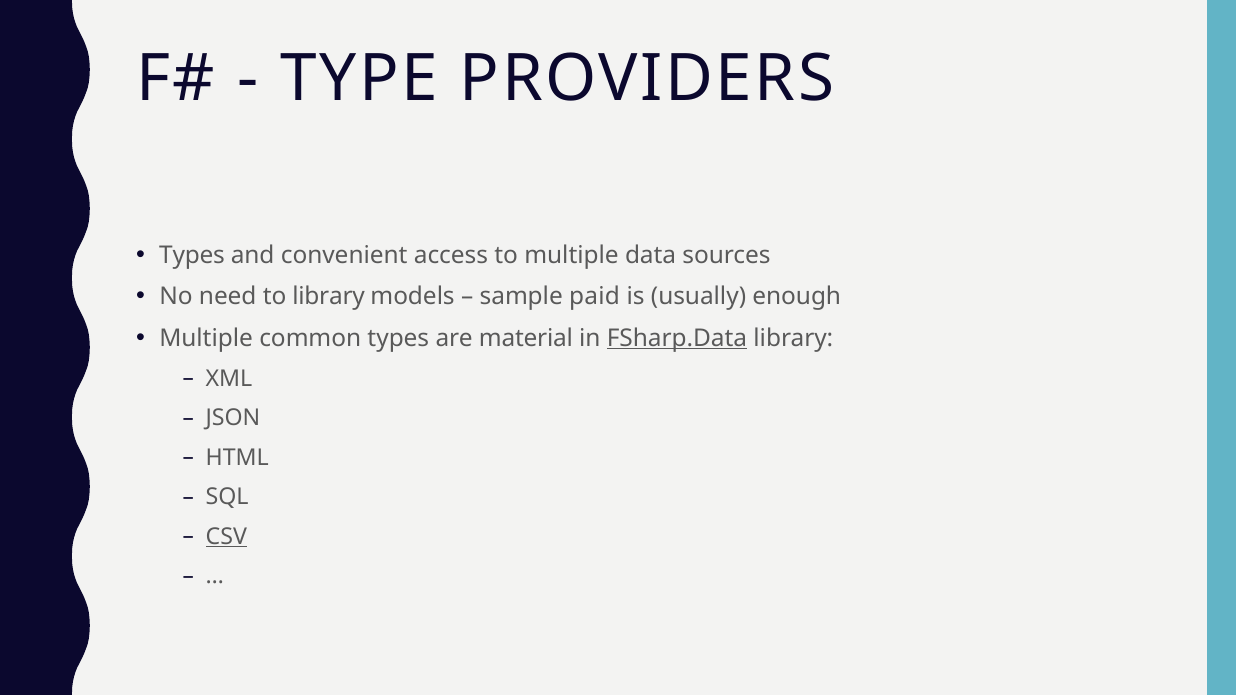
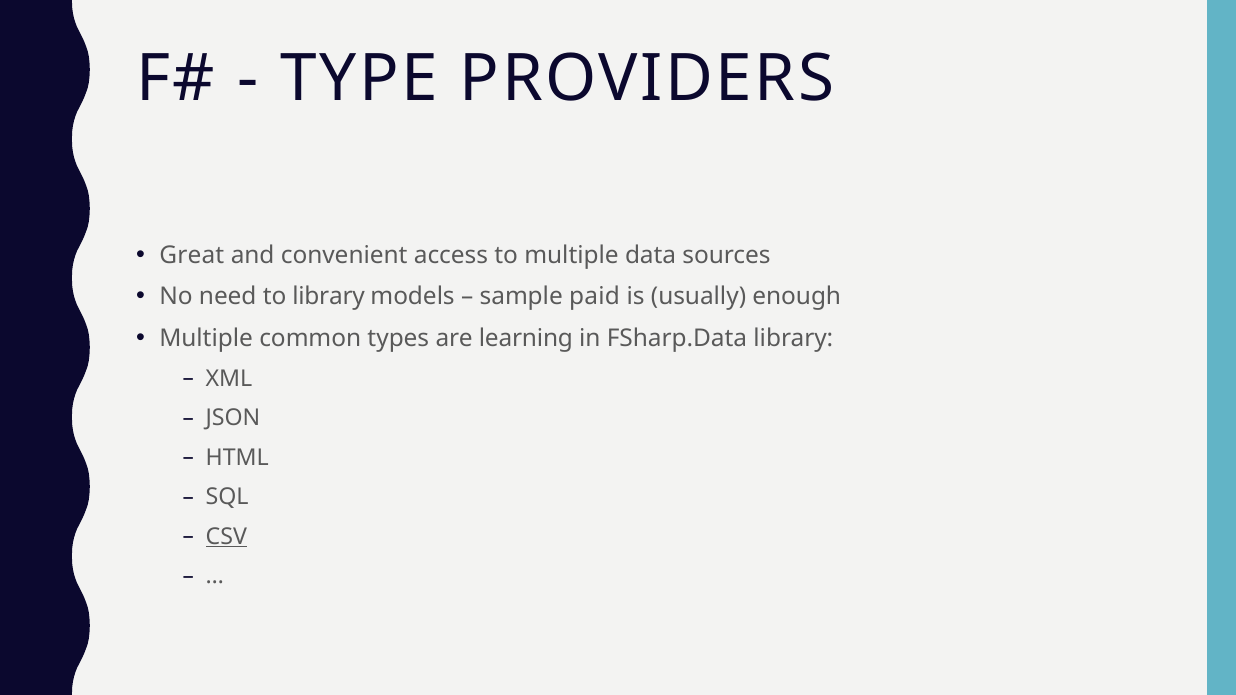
Types: Types -> Great (192, 256)
material: material -> learning (526, 338)
FSharp.Data underline: present -> none (677, 338)
